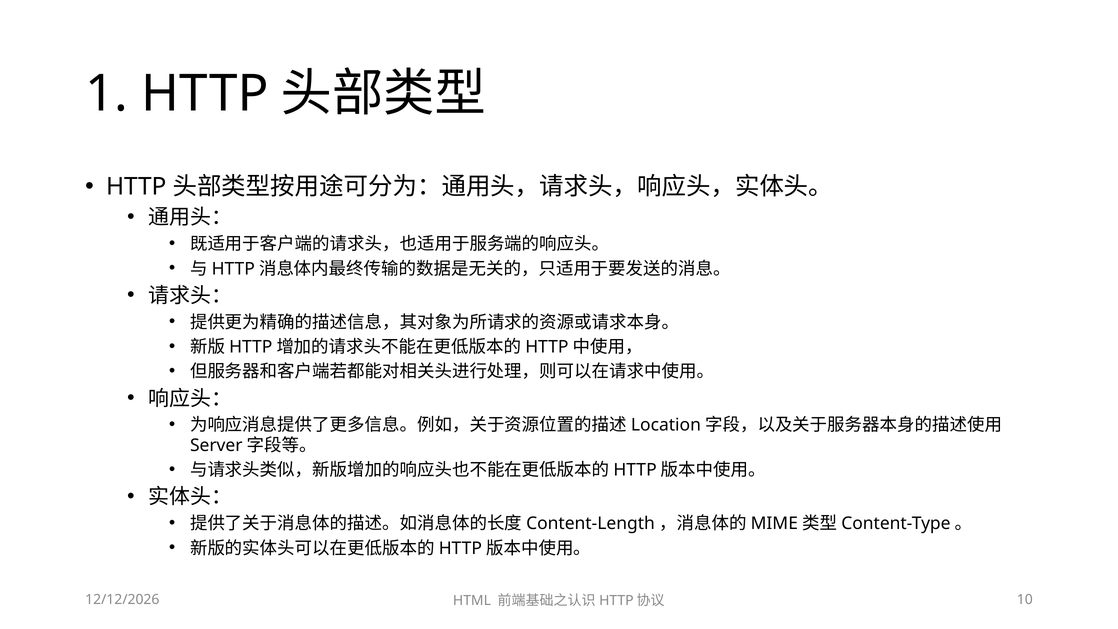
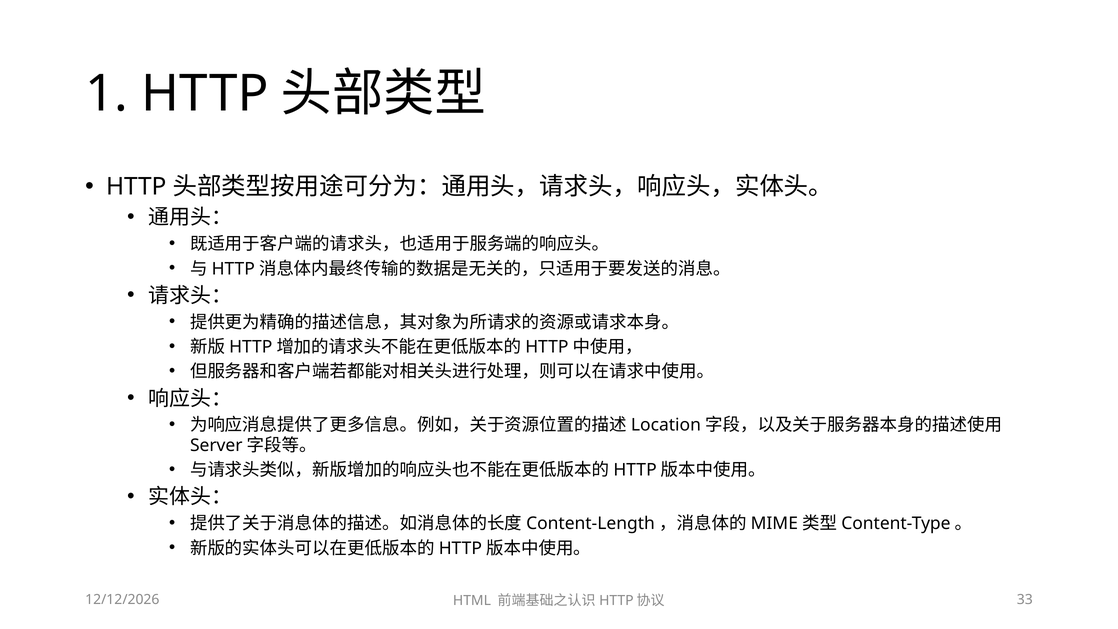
10: 10 -> 33 (1025, 599)
